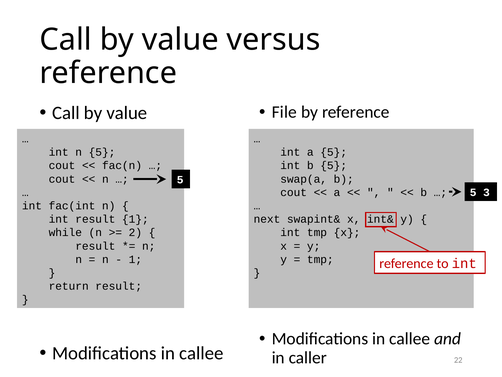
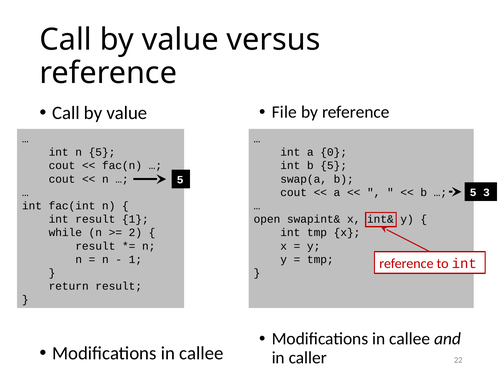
a 5: 5 -> 0 (334, 152)
next: next -> open (267, 219)
